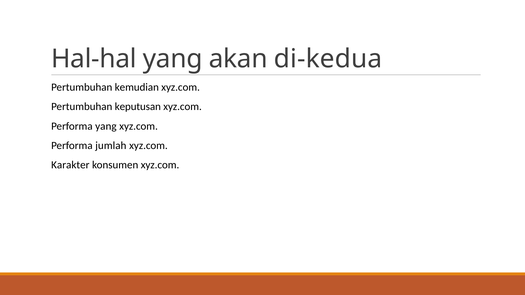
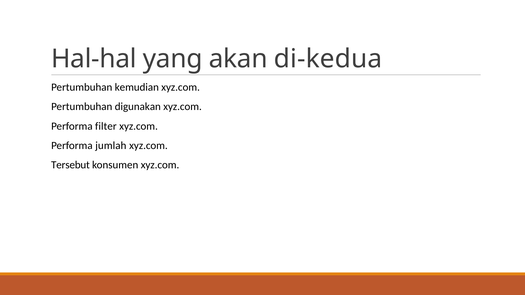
keputusan: keputusan -> digunakan (138, 107)
Performa yang: yang -> filter (106, 126)
Karakter: Karakter -> Tersebut (70, 165)
